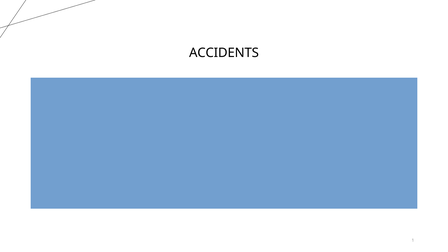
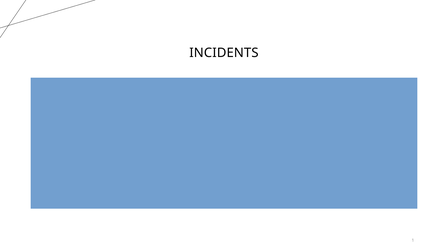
ACCIDENTS: ACCIDENTS -> INCIDENTS (224, 53)
